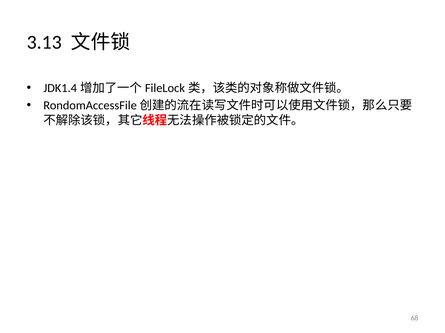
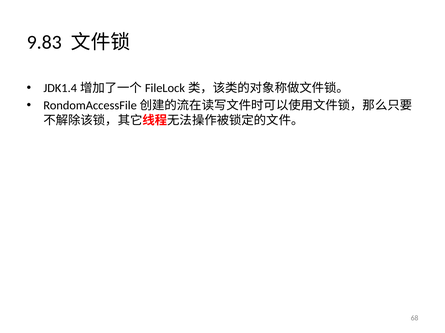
3.13: 3.13 -> 9.83 (44, 43)
